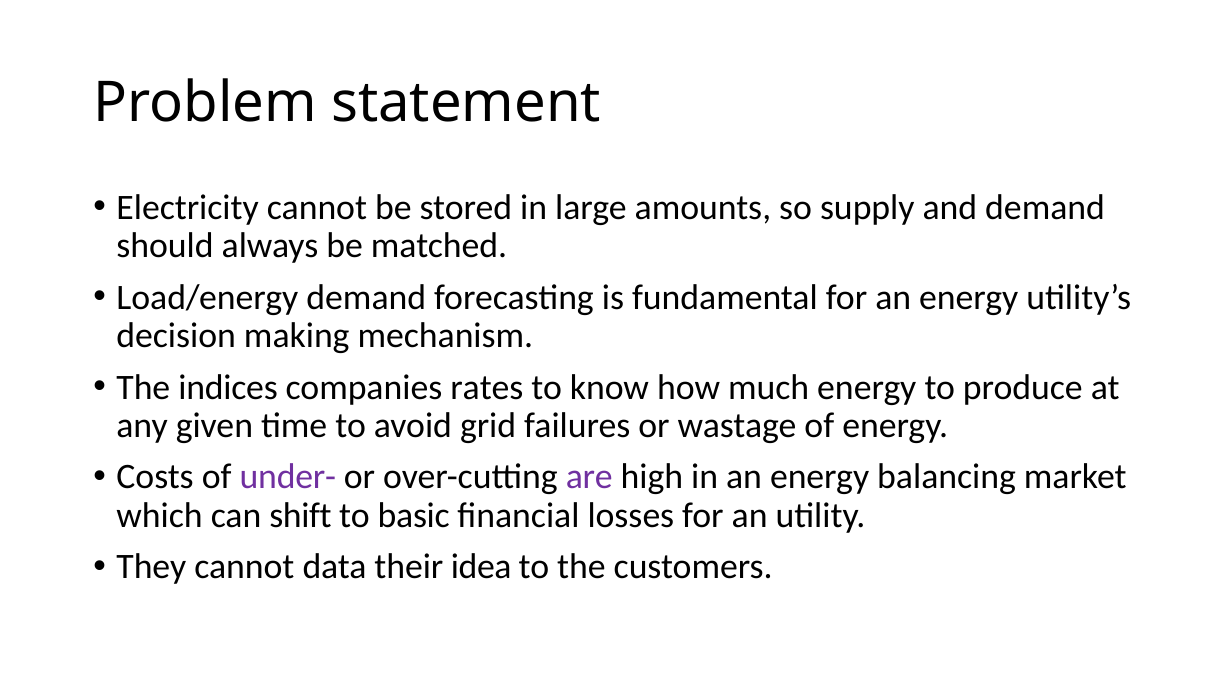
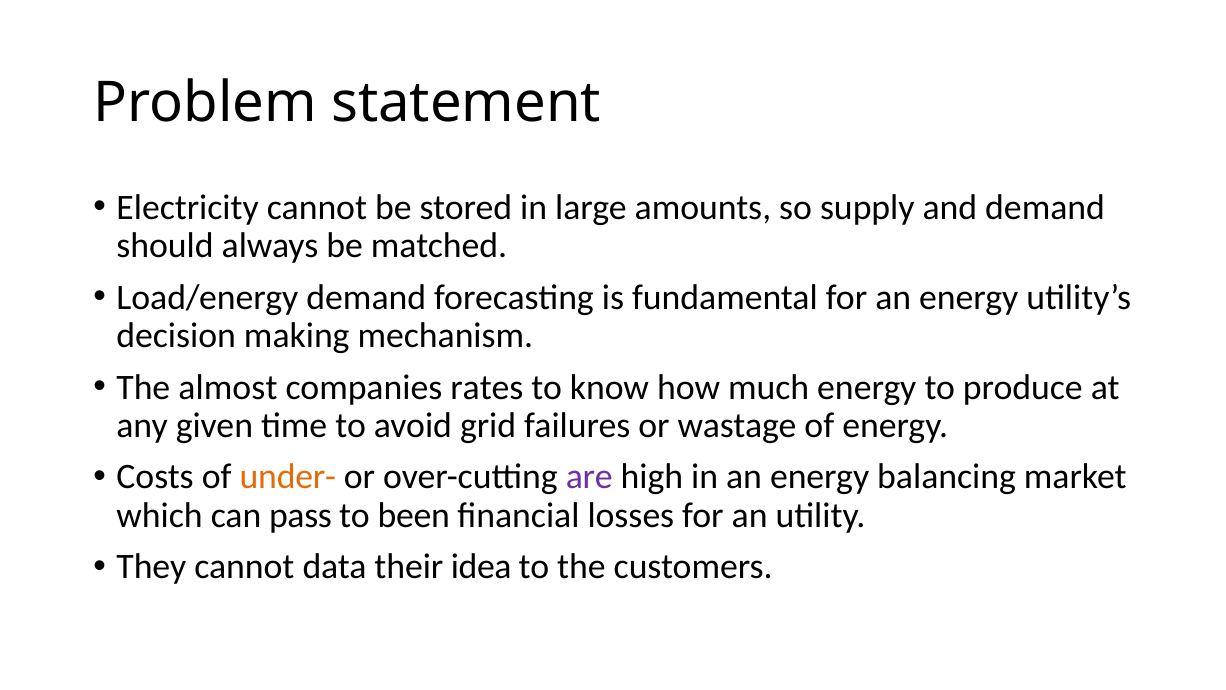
indices: indices -> almost (228, 387)
under- colour: purple -> orange (288, 477)
shift: shift -> pass (300, 515)
basic: basic -> been (414, 515)
